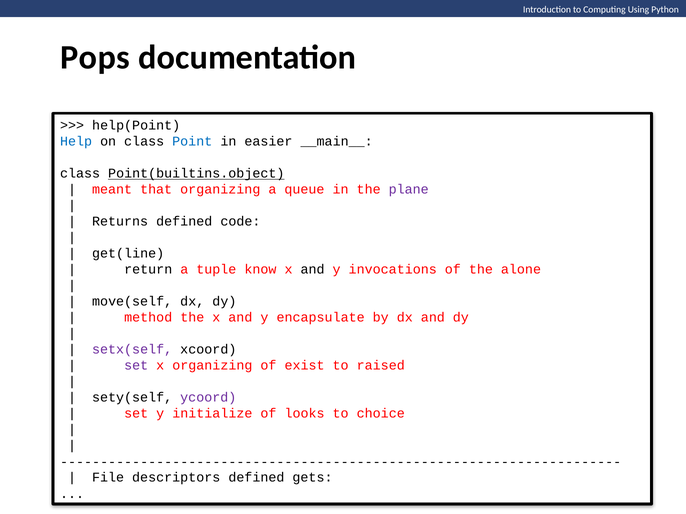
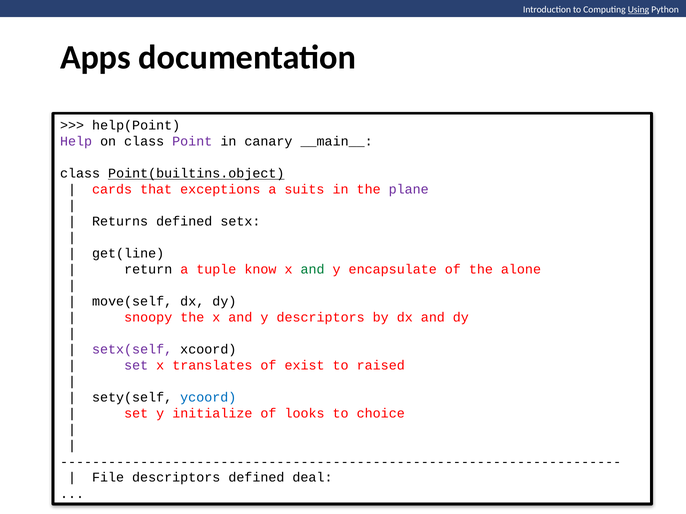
Using underline: none -> present (638, 10)
Pops: Pops -> Apps (95, 58)
Help colour: blue -> purple (76, 142)
Point colour: blue -> purple (192, 142)
easier: easier -> canary (268, 142)
meant: meant -> cards (112, 190)
that organizing: organizing -> exceptions (220, 190)
queue: queue -> suits (304, 190)
code: code -> setx (240, 222)
and colour: black -> green (313, 270)
invocations: invocations -> encapsulate (393, 270)
method: method -> snoopy (148, 318)
y encapsulate: encapsulate -> descriptors (321, 318)
x organizing: organizing -> translates (212, 366)
ycoord colour: purple -> blue (208, 398)
gets: gets -> deal (312, 478)
